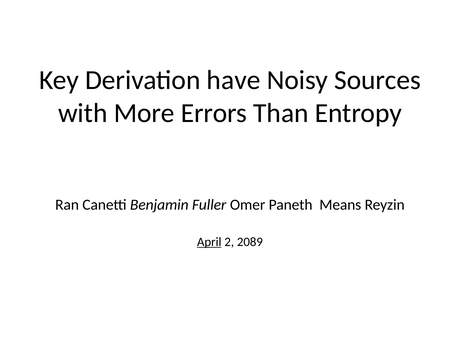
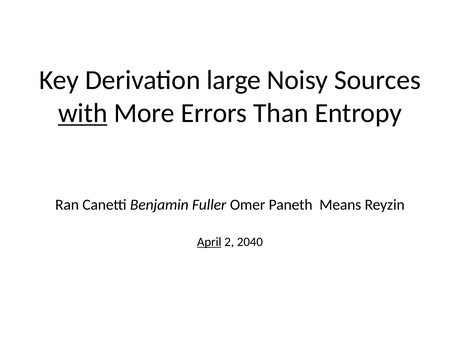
have: have -> large (234, 80)
with underline: none -> present (83, 113)
2089: 2089 -> 2040 (250, 242)
